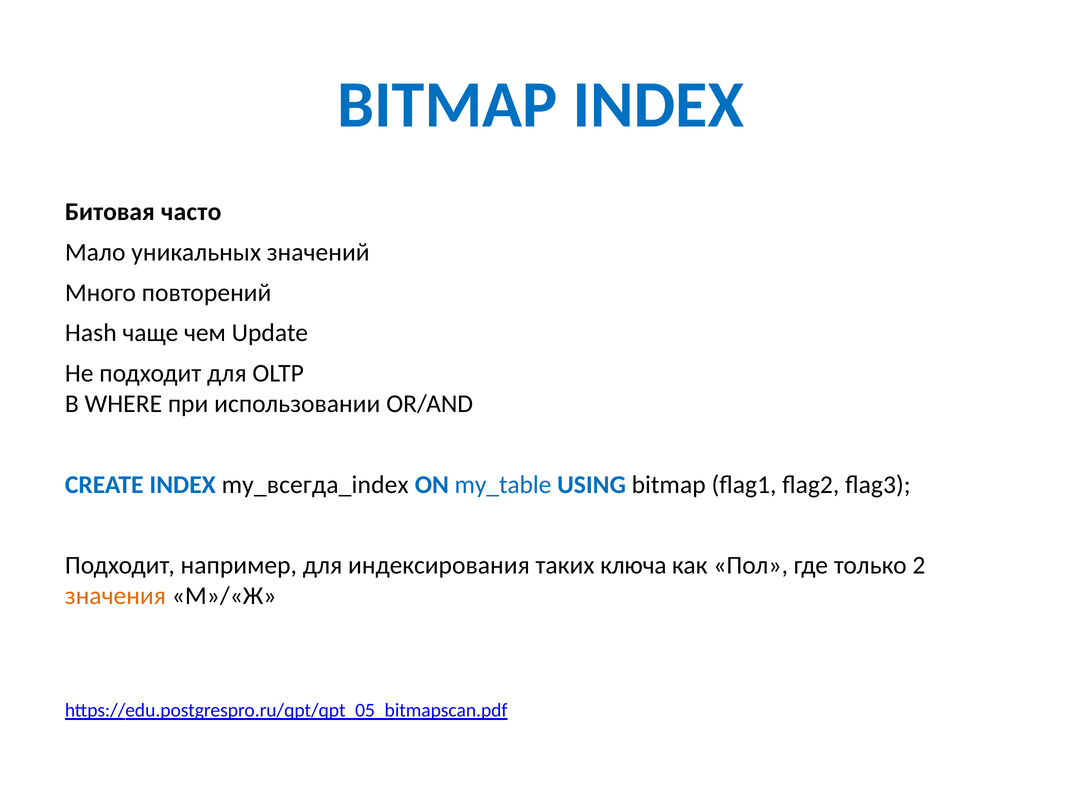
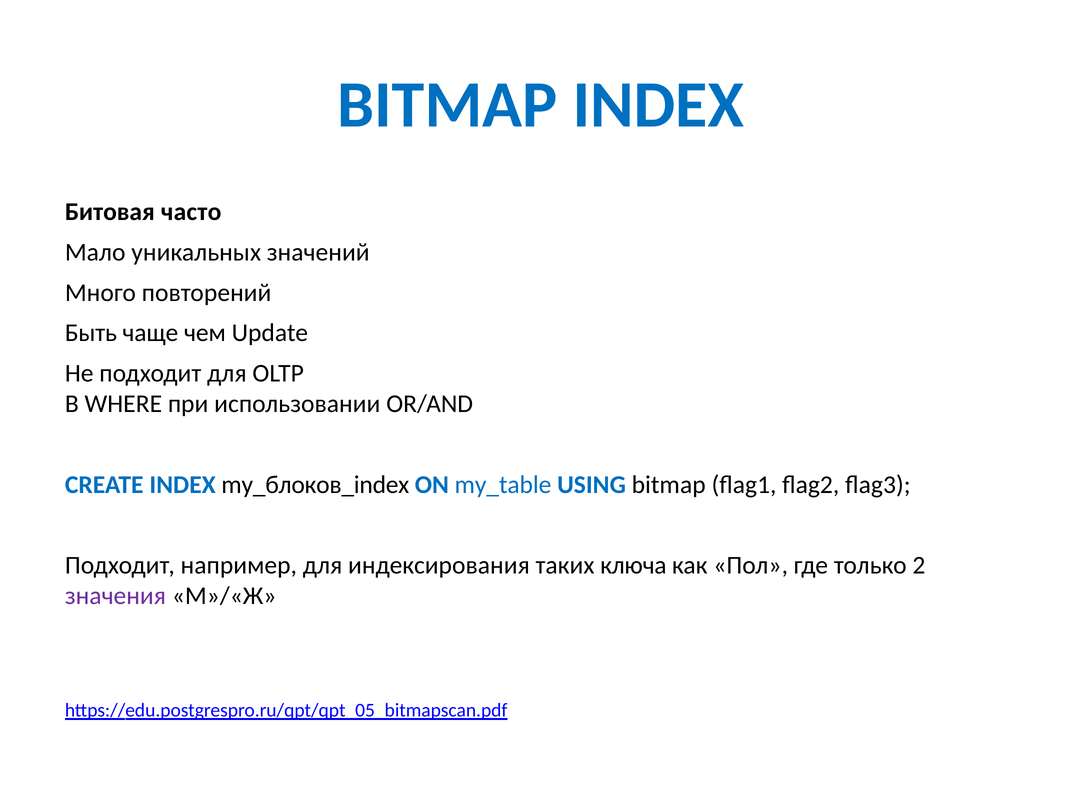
Hash: Hash -> Быть (91, 333)
my_всегда_index: my_всегда_index -> my_блоков_index (315, 484)
значения colour: orange -> purple (115, 596)
